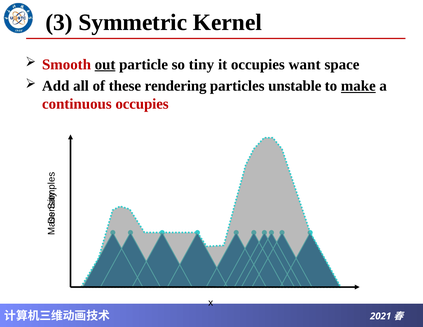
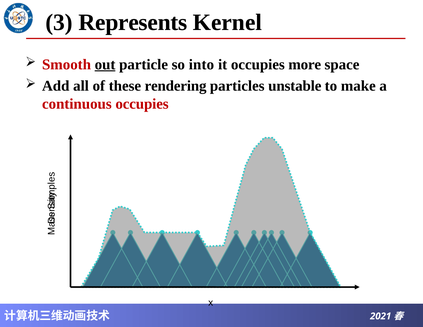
Symmetric: Symmetric -> Represents (133, 22)
tiny: tiny -> into (201, 64)
want: want -> more (305, 64)
make underline: present -> none (358, 86)
